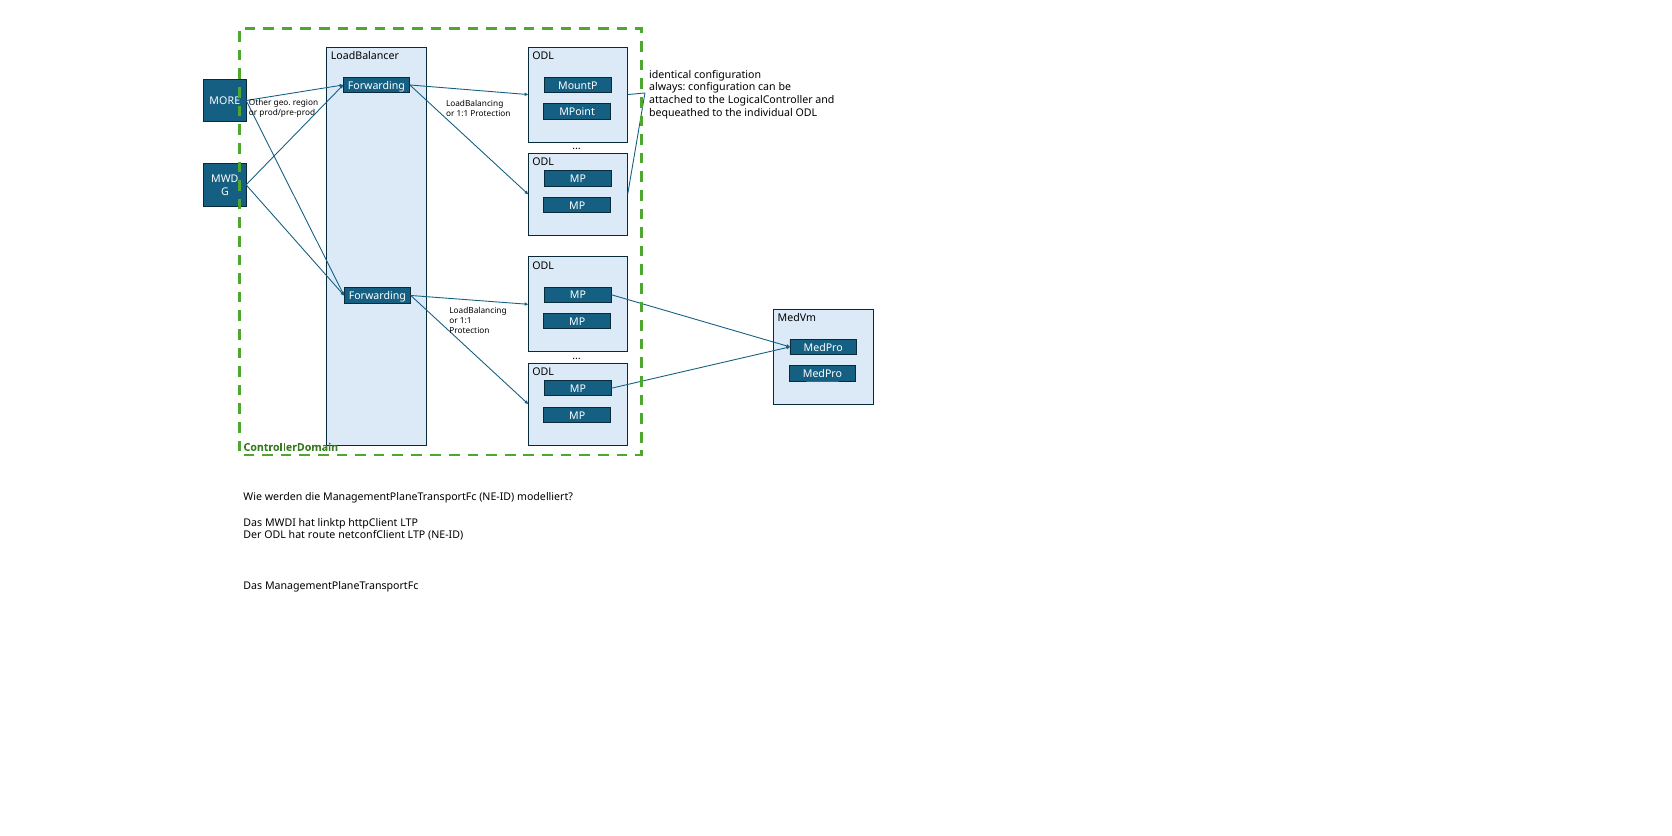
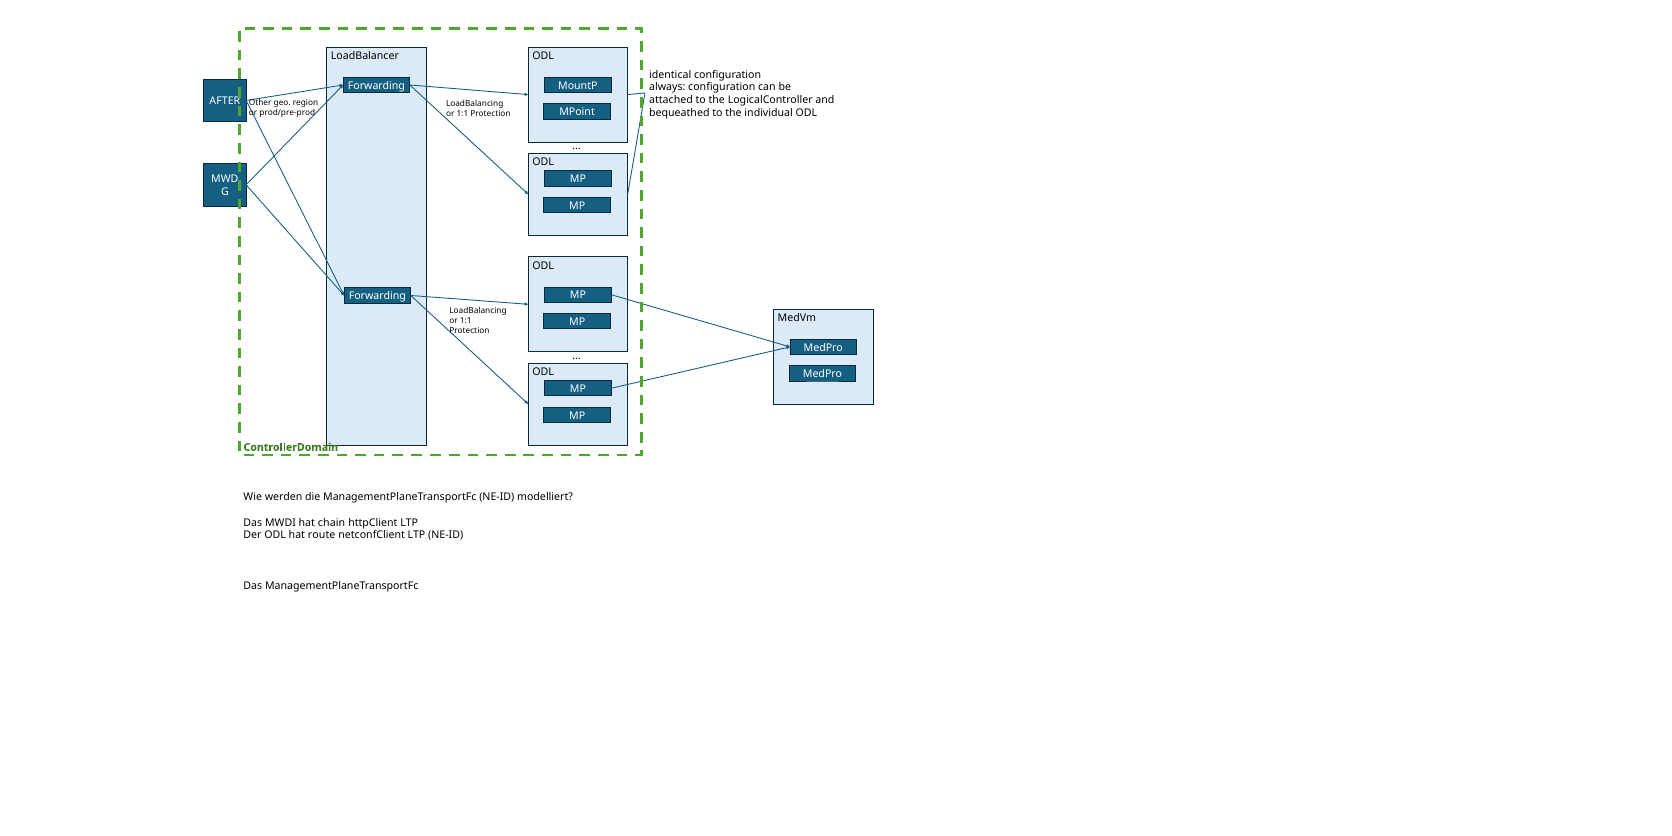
MORE: MORE -> AFTER (225, 101)
linktp: linktp -> chain (332, 523)
